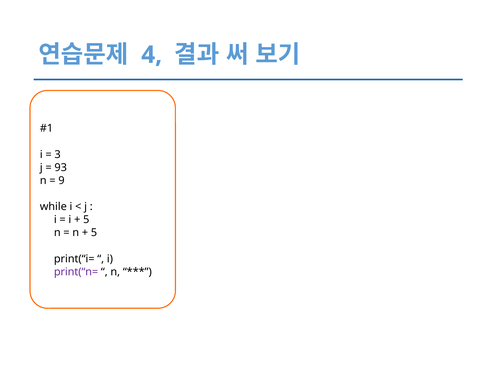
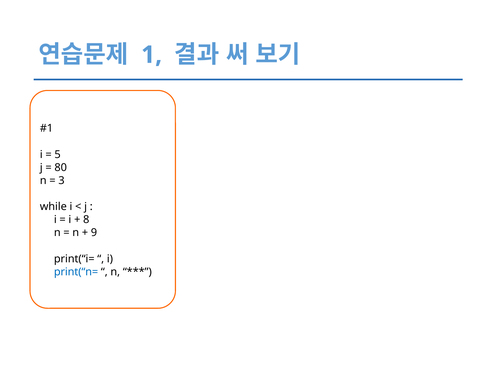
4: 4 -> 1 (152, 55)
3: 3 -> 5 (58, 154)
93: 93 -> 80 (61, 167)
9: 9 -> 3 (61, 180)
5: 5 -> 8 (86, 220)
5: 5 -> 9 (94, 233)
print(“n= colour: purple -> blue (76, 272)
